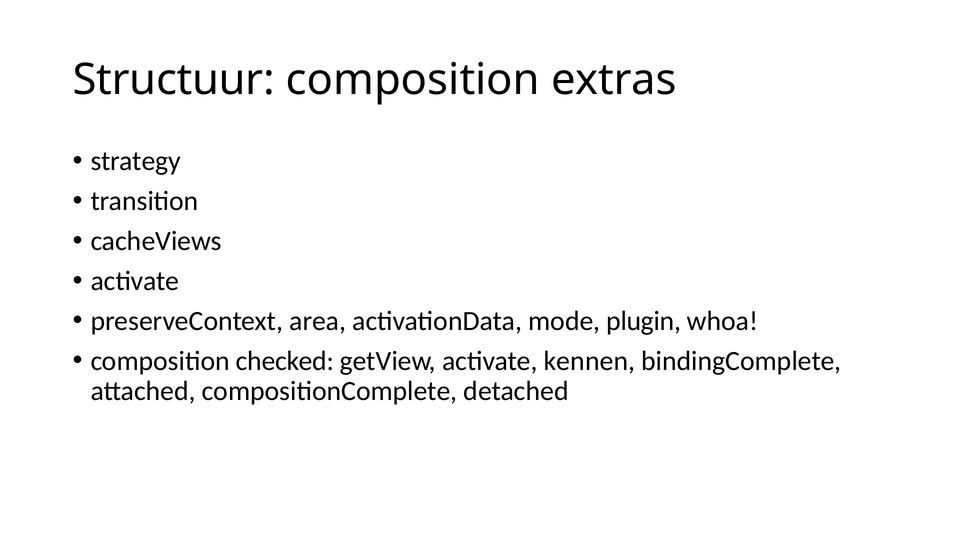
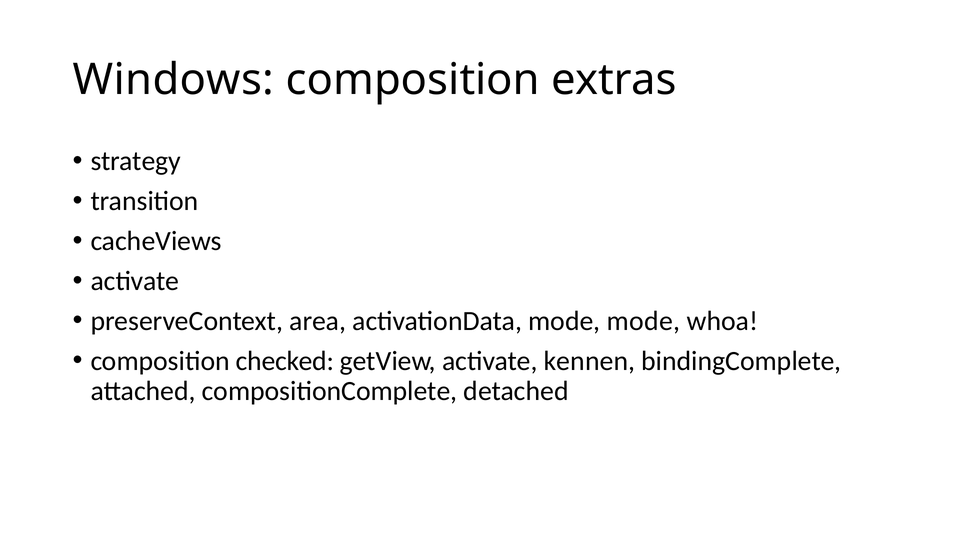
Structuur: Structuur -> Windows (173, 80)
mode plugin: plugin -> mode (643, 321)
